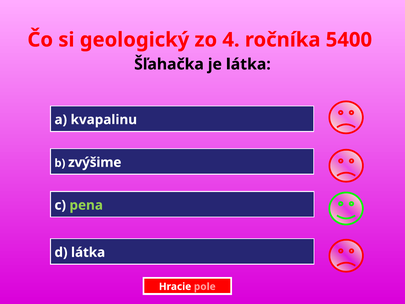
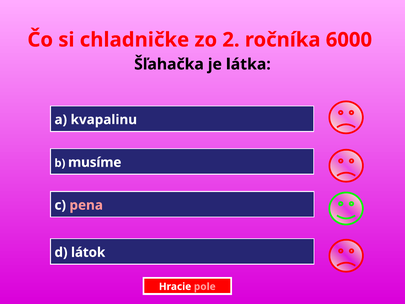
geologický: geologický -> chladničke (134, 40)
4: 4 -> 2 (231, 40)
5400: 5400 -> 6000 (349, 40)
zvýšime: zvýšime -> musíme (95, 162)
pena colour: light green -> pink (86, 205)
d látka: látka -> látok (88, 252)
